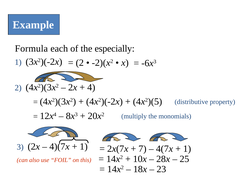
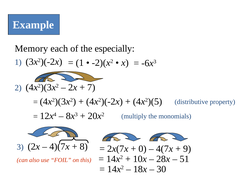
Formula: Formula -> Memory (31, 49)
2: 2 -> 1 (80, 63)
4: 4 -> 7 (91, 88)
1: 1 -> 8 (84, 147)
7: 7 -> 0 (142, 149)
1: 1 -> 9 (187, 149)
25: 25 -> 51 (184, 159)
23: 23 -> 30 (161, 170)
